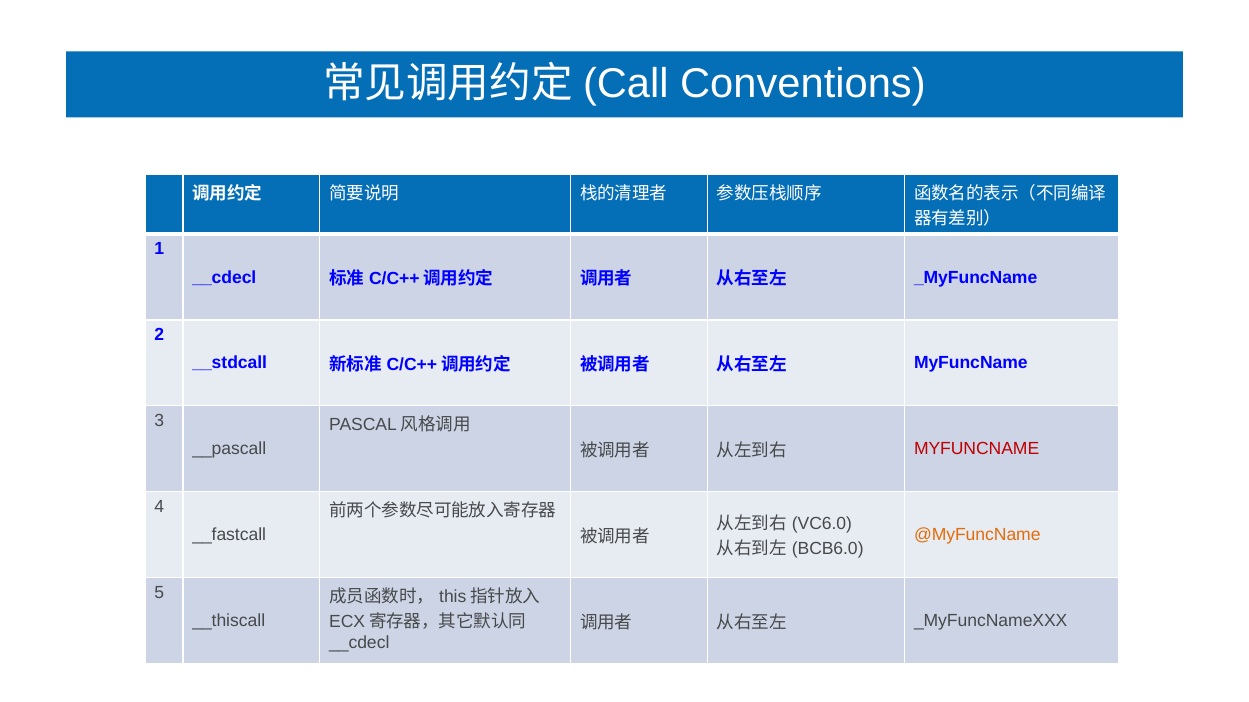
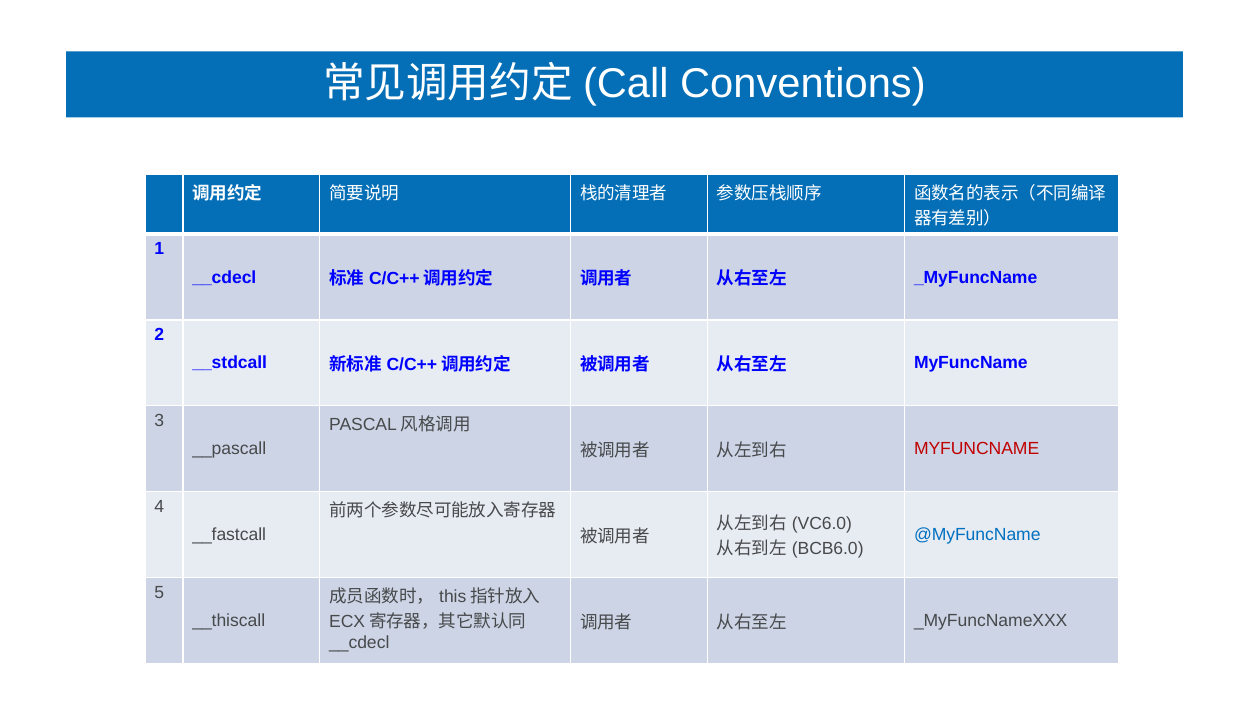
@MyFuncName colour: orange -> blue (977, 535)
